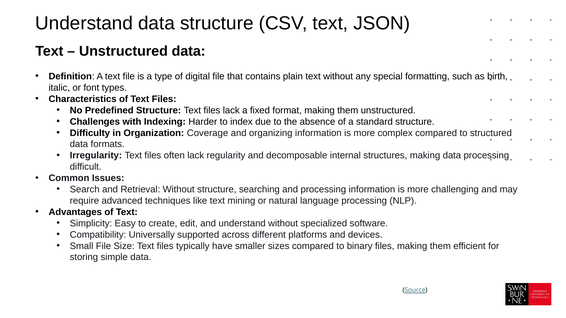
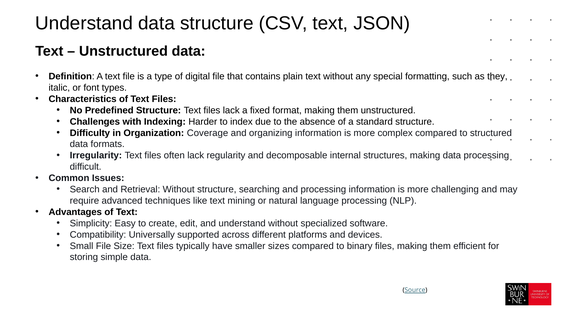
birth: birth -> they (497, 76)
